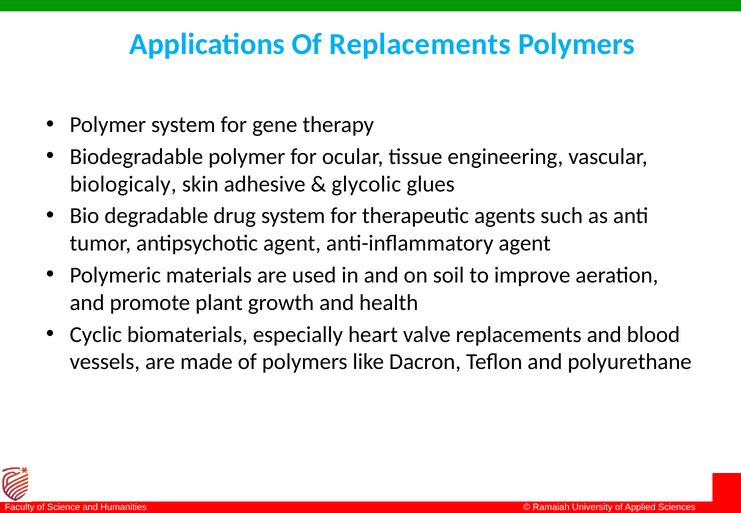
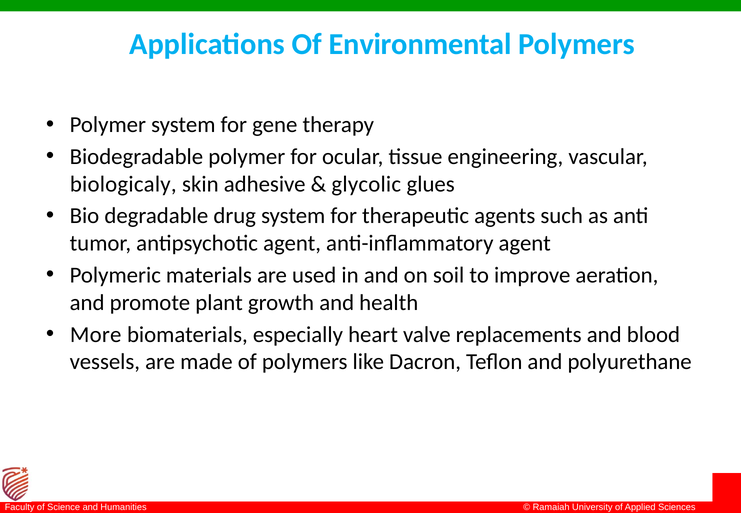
Of Replacements: Replacements -> Environmental (420, 44)
Cyclic: Cyclic -> More (96, 334)
